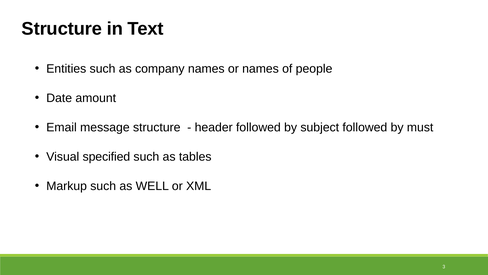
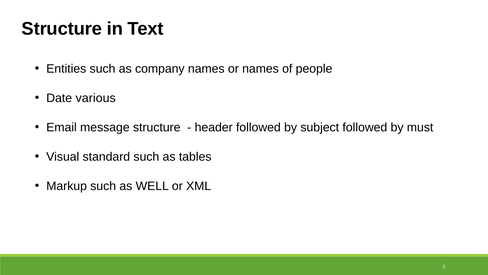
amount: amount -> various (96, 98)
specified: specified -> standard (106, 157)
